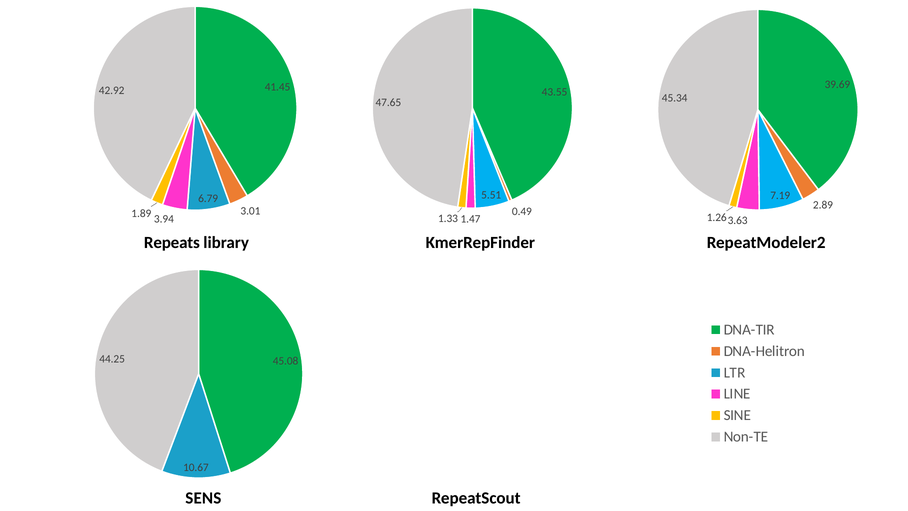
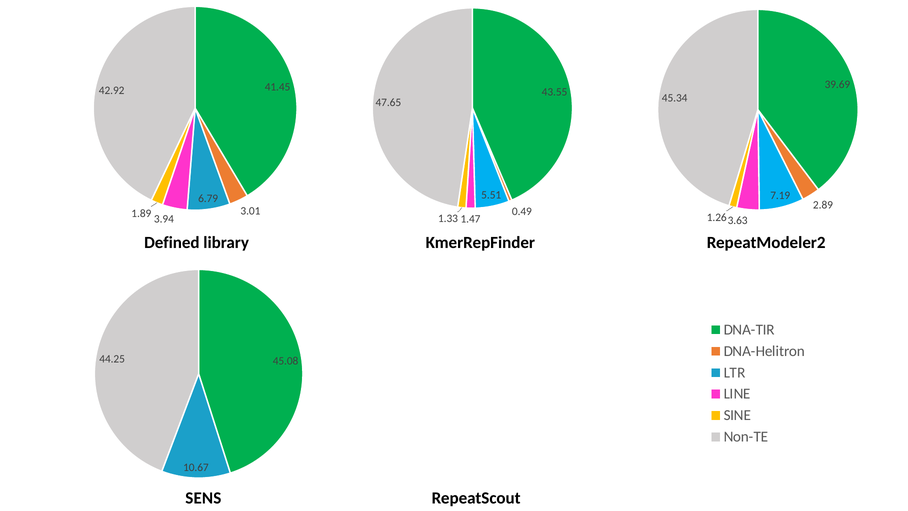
Repeats: Repeats -> Defined (172, 242)
